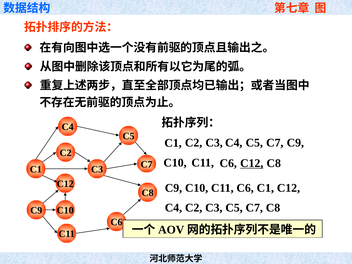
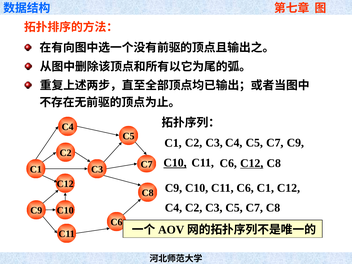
C10 underline: none -> present (175, 163)
